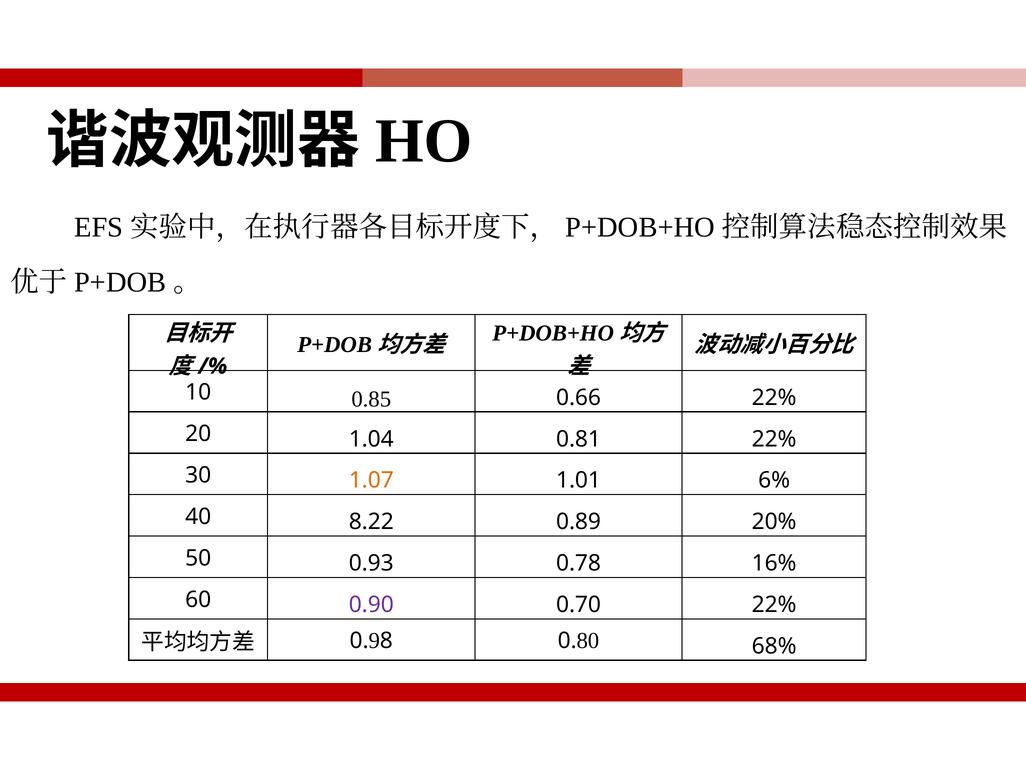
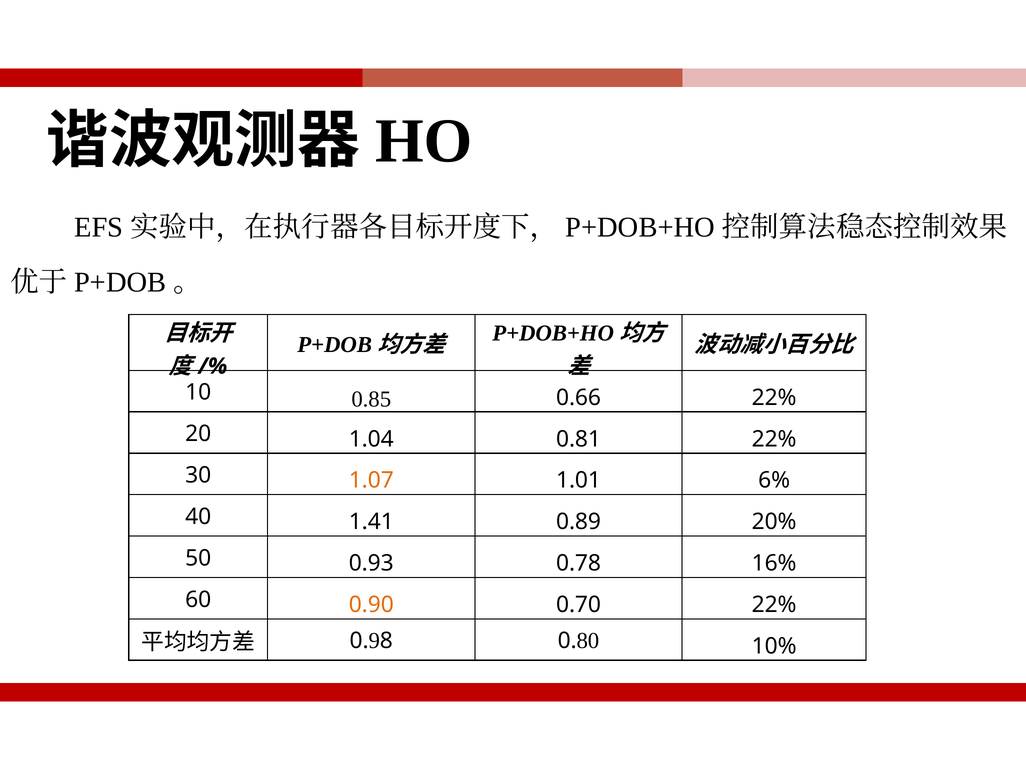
8.22: 8.22 -> 1.41 (371, 522)
0.90 colour: purple -> orange (371, 604)
68%: 68% -> 10% (774, 646)
